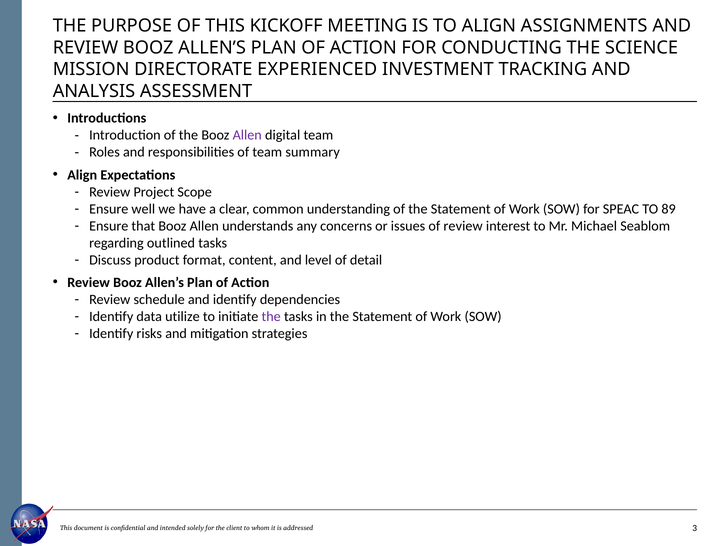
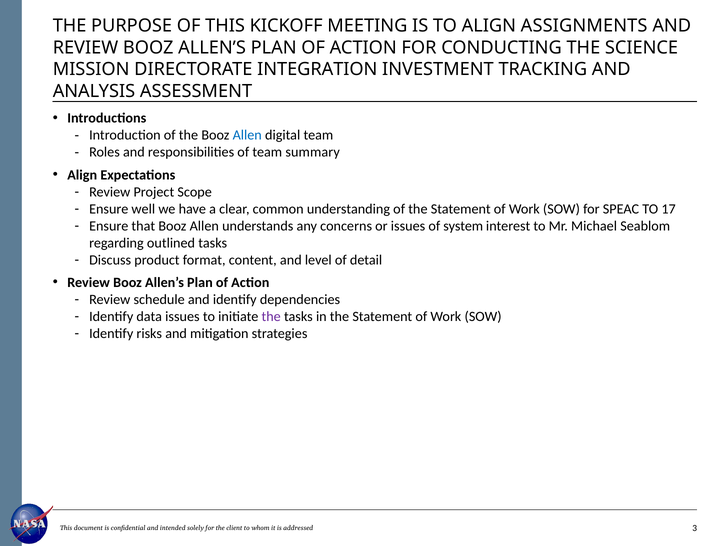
EXPERIENCED: EXPERIENCED -> INTEGRATION (317, 69)
Allen colour: purple -> blue (247, 135)
89: 89 -> 17 (669, 209)
of review: review -> system (463, 226)
data utilize: utilize -> issues (182, 316)
